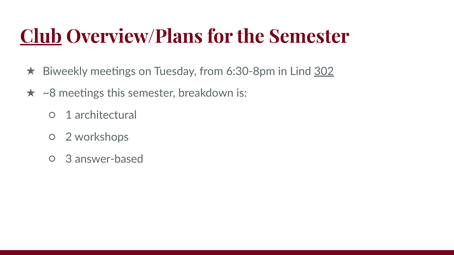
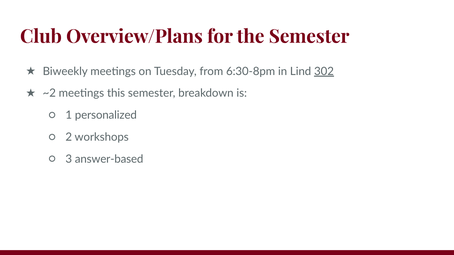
Club underline: present -> none (41, 37)
~8: ~8 -> ~2 (49, 93)
architectural: architectural -> personalized (106, 115)
